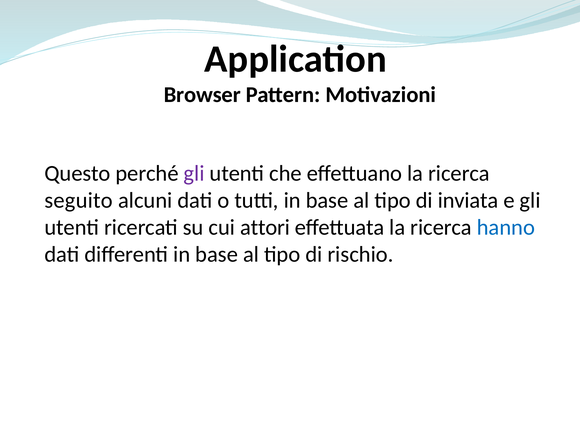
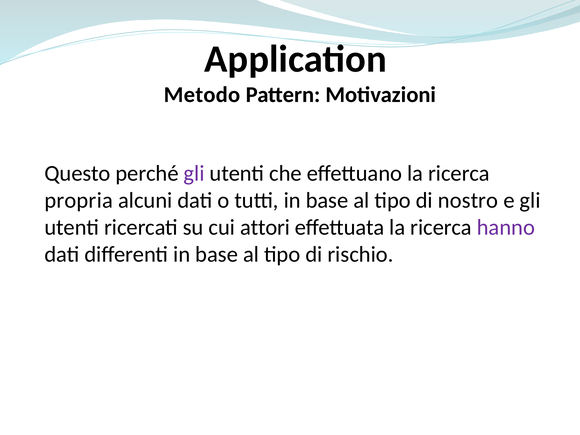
Browser: Browser -> Metodo (202, 95)
seguito: seguito -> propria (79, 200)
inviata: inviata -> nostro (468, 200)
hanno colour: blue -> purple (506, 227)
